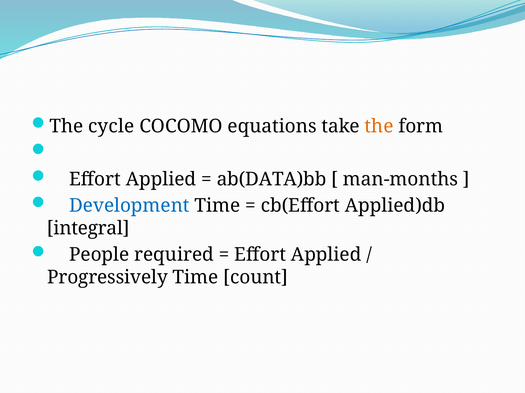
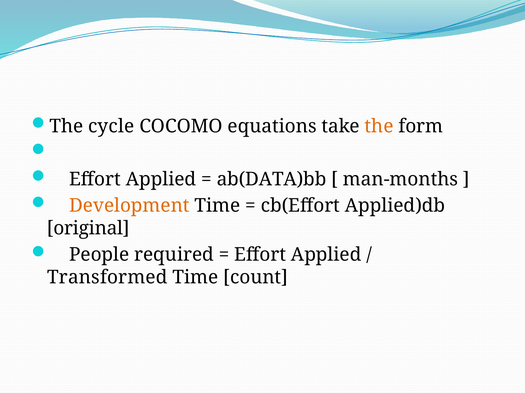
Development colour: blue -> orange (129, 206)
integral: integral -> original (88, 229)
Progressively: Progressively -> Transformed (107, 278)
